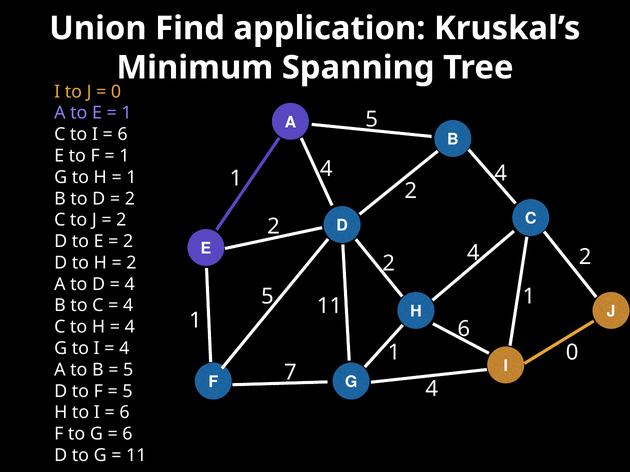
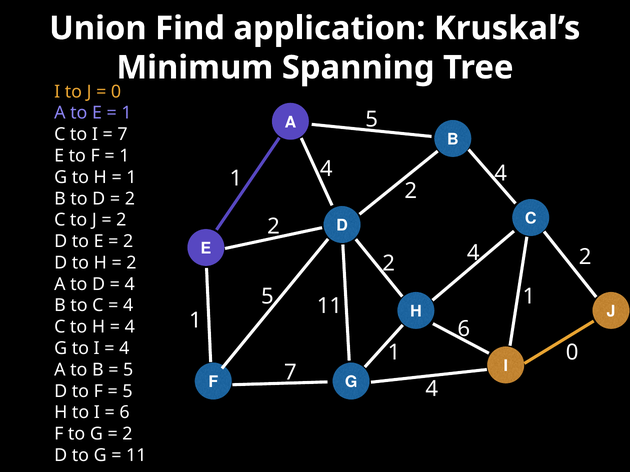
6: 6 -> 7 (123, 135)
6: 6 -> 2 (127, 434)
